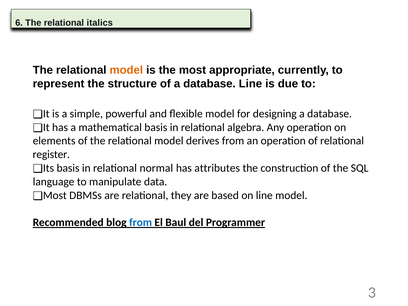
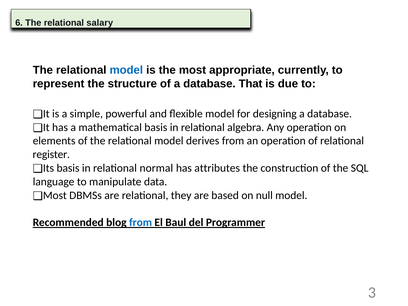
italics: italics -> salary (100, 23)
model colour: orange -> blue (126, 70)
database Line: Line -> That (251, 84)
on line: line -> null (264, 195)
